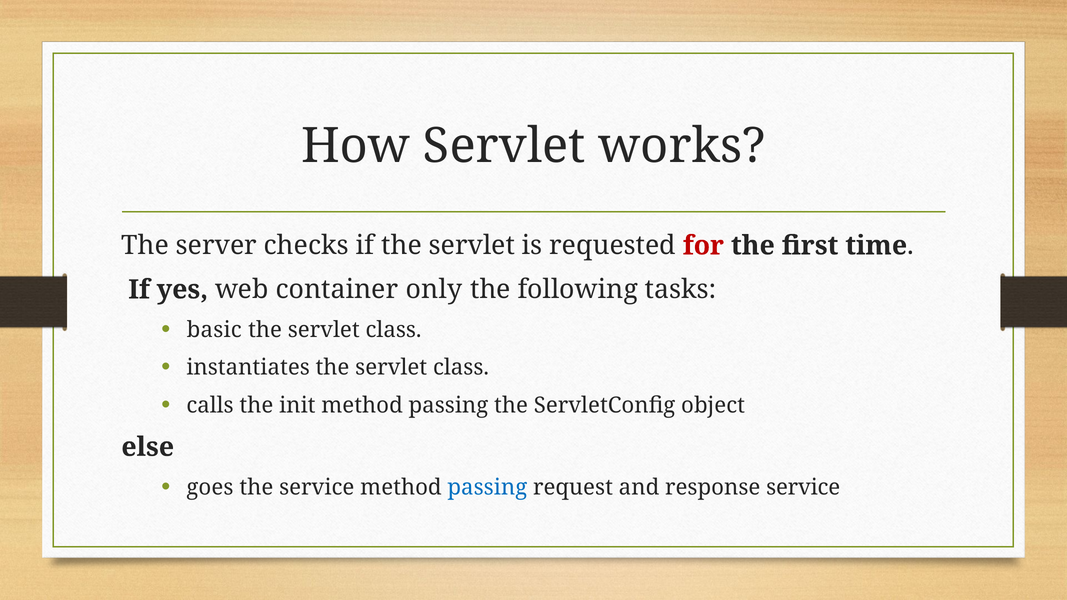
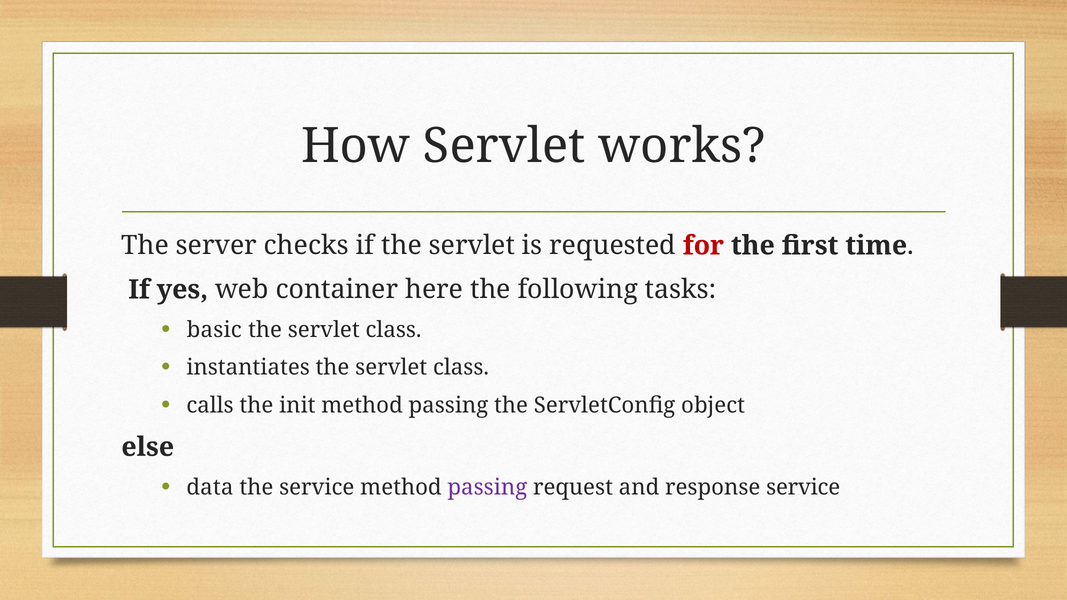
only: only -> here (434, 290)
goes: goes -> data (210, 487)
passing colour: blue -> purple (487, 487)
